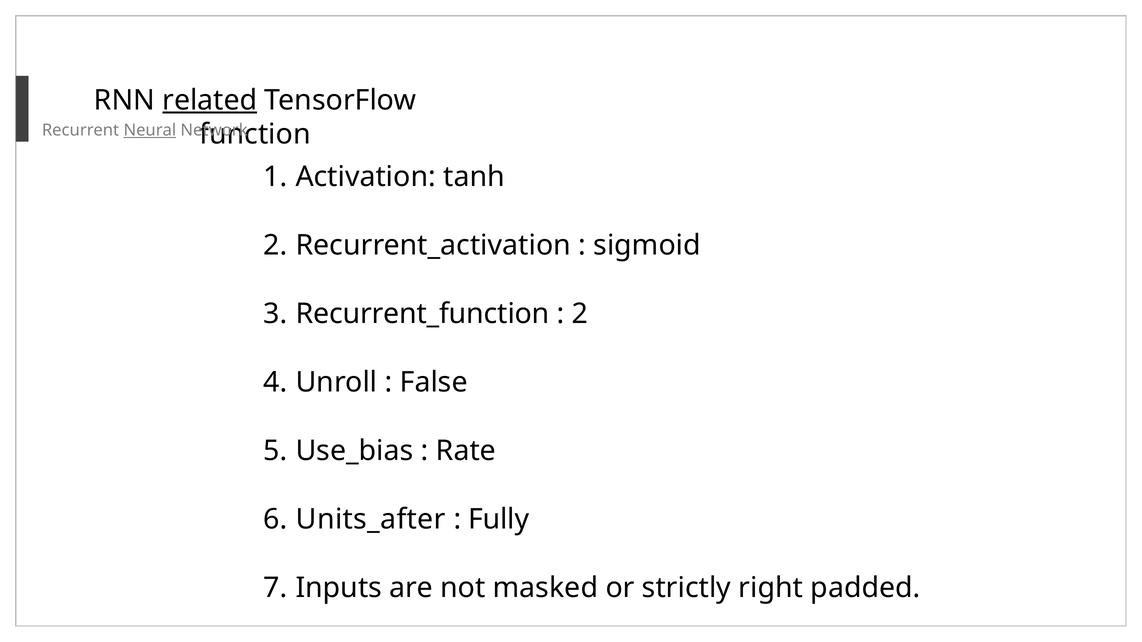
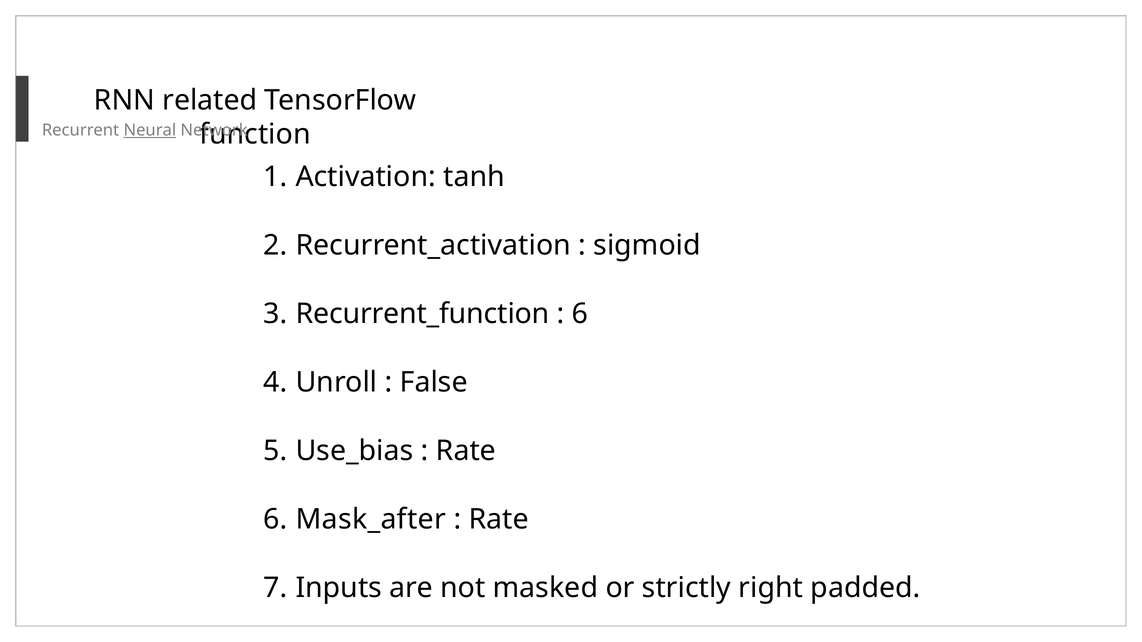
related underline: present -> none (210, 100)
2: 2 -> 6 (580, 314)
Units_after: Units_after -> Mask_after (371, 519)
Fully: Fully -> Rate (499, 519)
